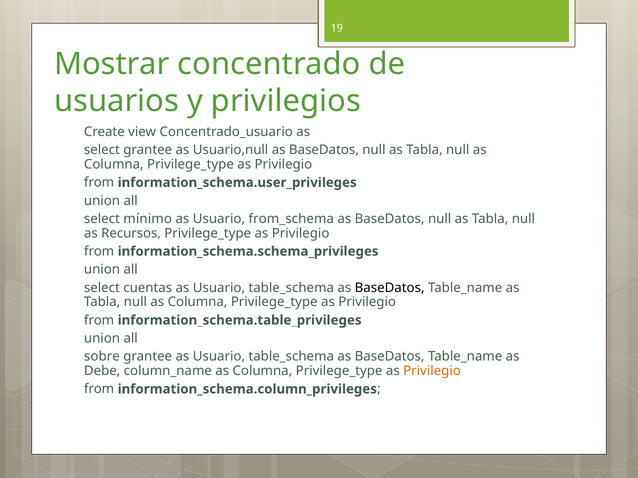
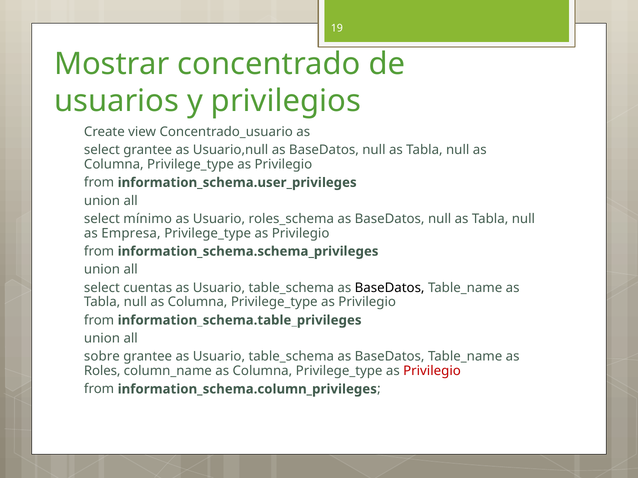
from_schema: from_schema -> roles_schema (291, 219)
Recursos: Recursos -> Empresa (131, 233)
Debe: Debe -> Roles (102, 371)
Privilegio colour: orange -> red (432, 371)
